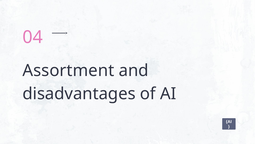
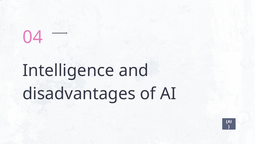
Assortment: Assortment -> Intelligence (68, 70)
